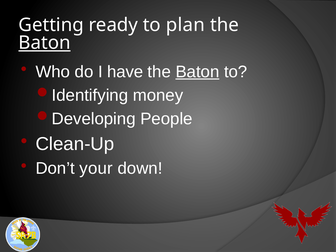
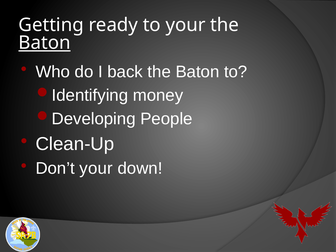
to plan: plan -> your (186, 25)
have: have -> back (125, 72)
Baton underline: present -> none (197, 72)
